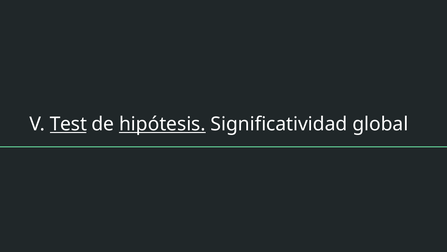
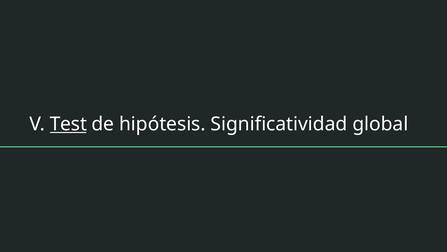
hipótesis underline: present -> none (162, 124)
